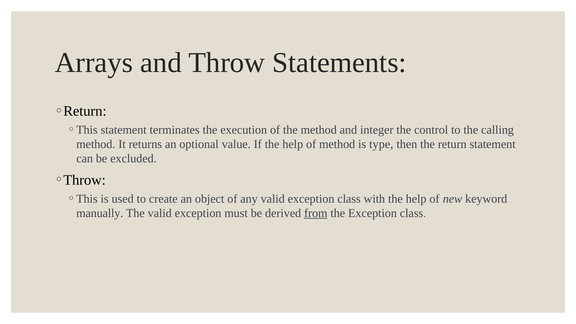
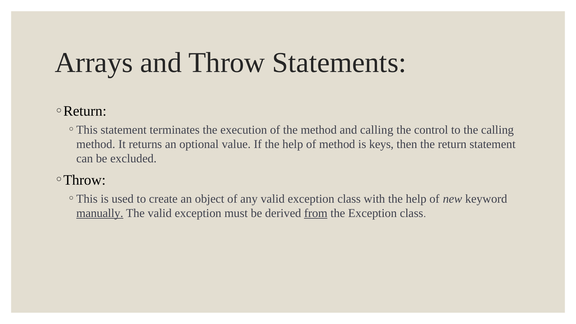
and integer: integer -> calling (377, 130)
type: type -> keys (381, 144)
manually underline: none -> present (100, 213)
